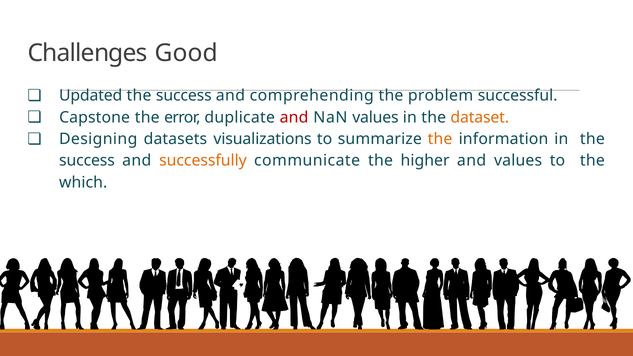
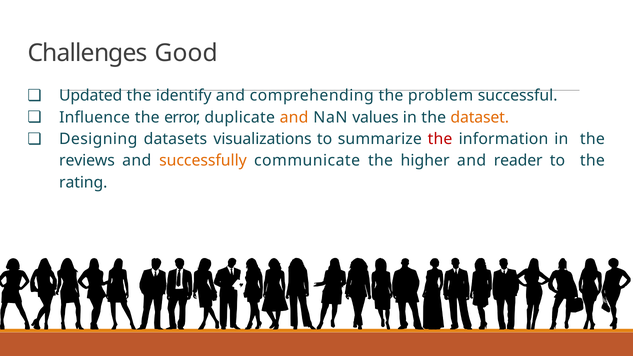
success: success -> identify (184, 96)
Capstone: Capstone -> Inﬂuence (95, 117)
and colour: red -> orange (294, 117)
the colour: orange -> red (440, 139)
success: success -> reviews (87, 161)
and values: values -> reader (518, 161)
which: which -> rating (83, 182)
